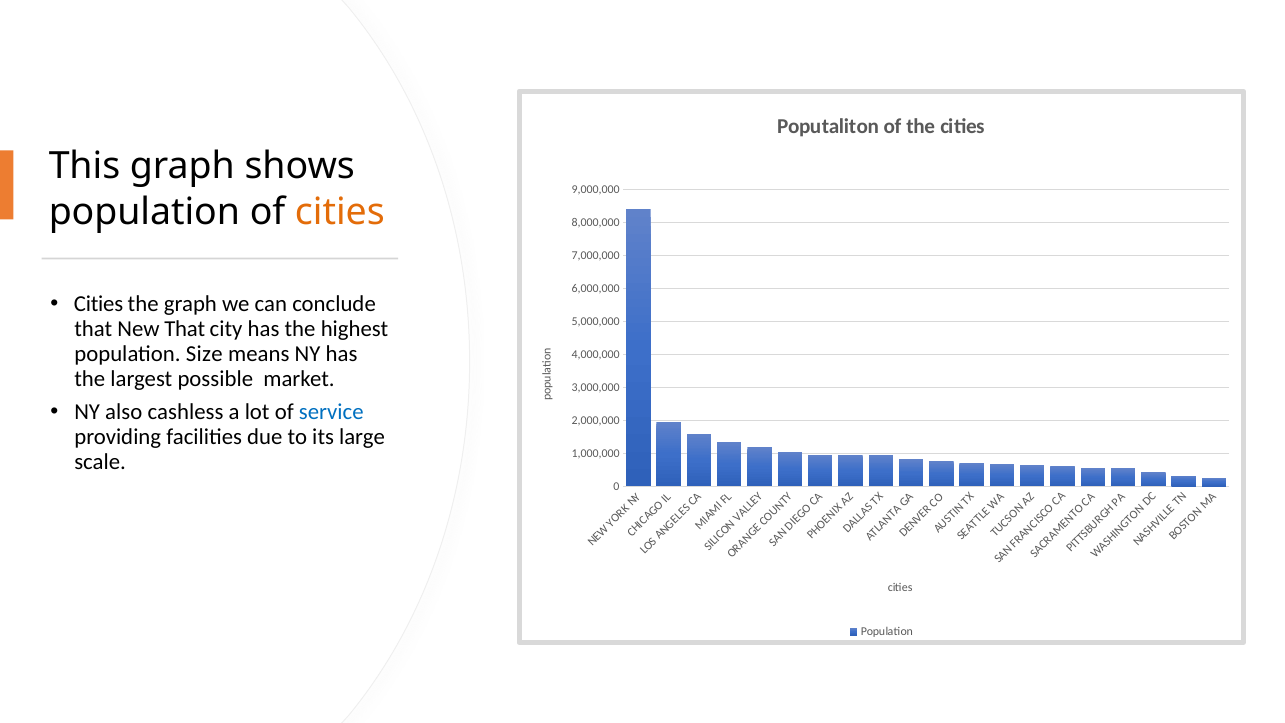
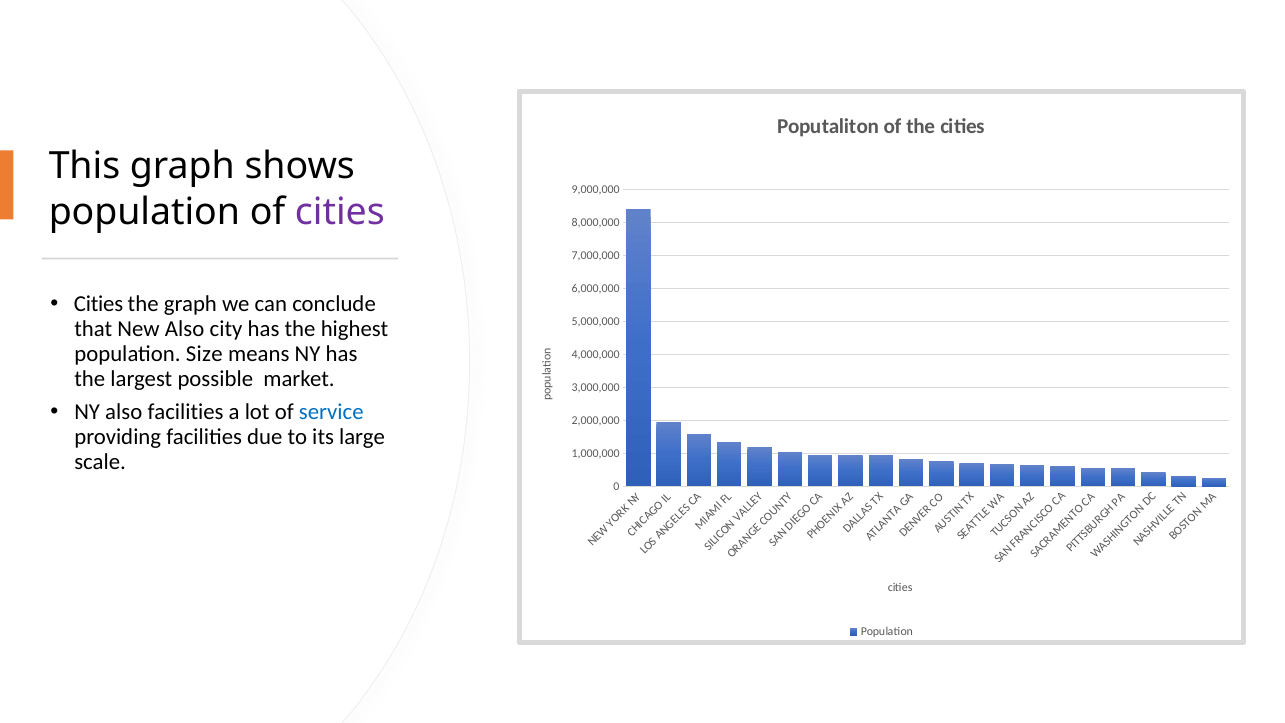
cities colour: orange -> purple (340, 212)
New That: That -> Also (185, 329)
also cashless: cashless -> facilities (186, 412)
